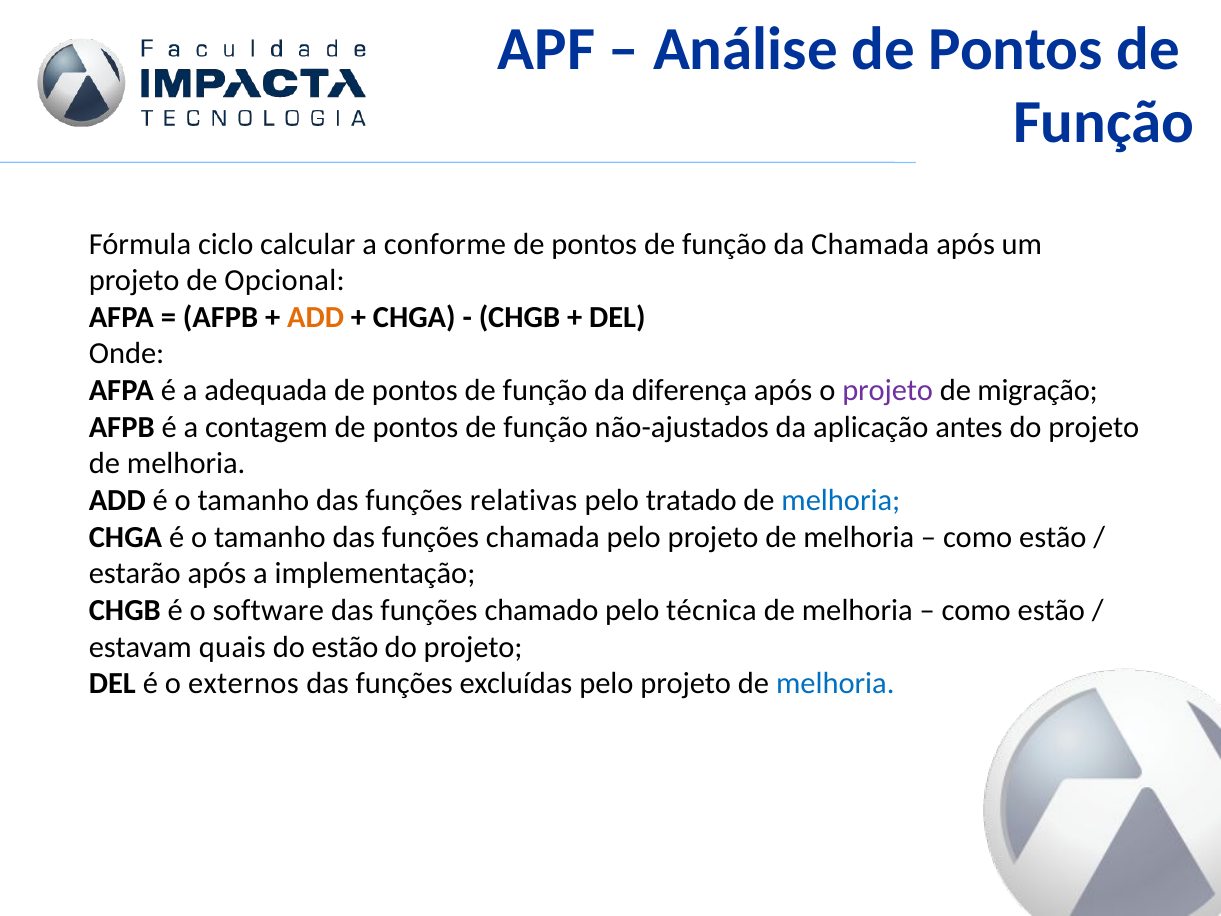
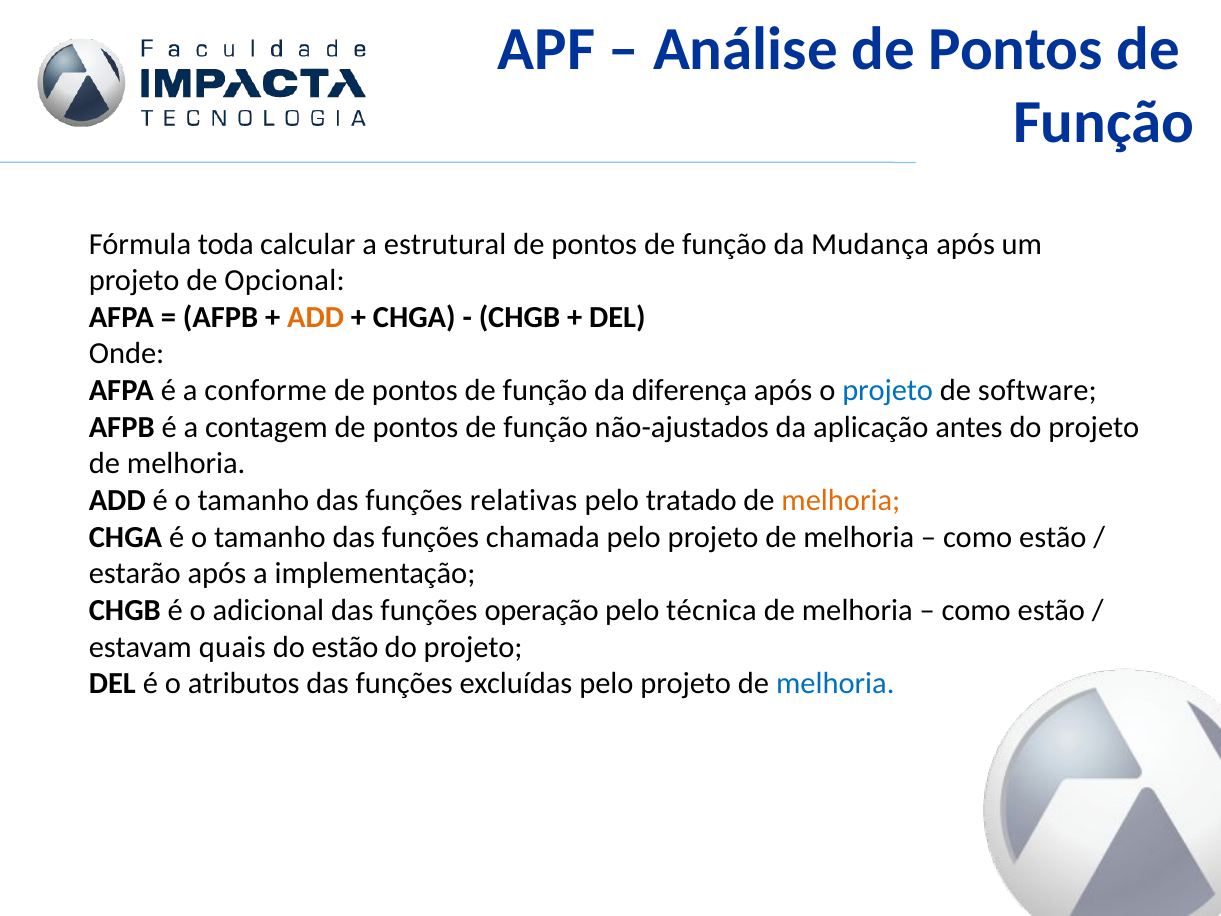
ciclo: ciclo -> toda (226, 244)
conforme: conforme -> estrutural (445, 244)
da Chamada: Chamada -> Mudança (870, 244)
adequada: adequada -> conforme (266, 390)
projeto colour: purple -> blue (888, 390)
migração: migração -> software (1037, 390)
melhoria colour: blue -> orange (841, 500)
software: software -> adicional (268, 610)
chamado: chamado -> operação (542, 610)
externos: externos -> atributos (244, 683)
